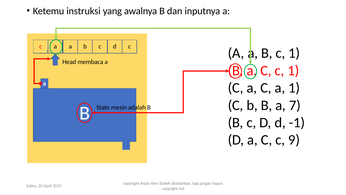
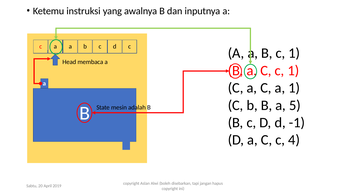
7: 7 -> 5 (295, 105)
9: 9 -> 4 (294, 140)
